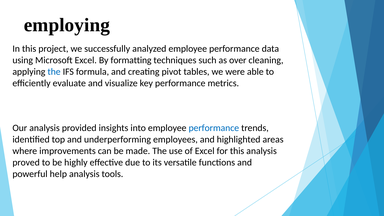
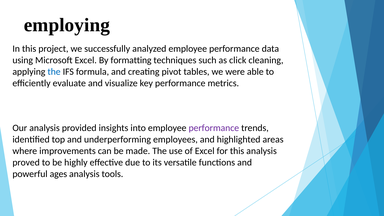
over: over -> click (238, 60)
performance colour: blue -> purple (214, 128)
help: help -> ages (58, 174)
